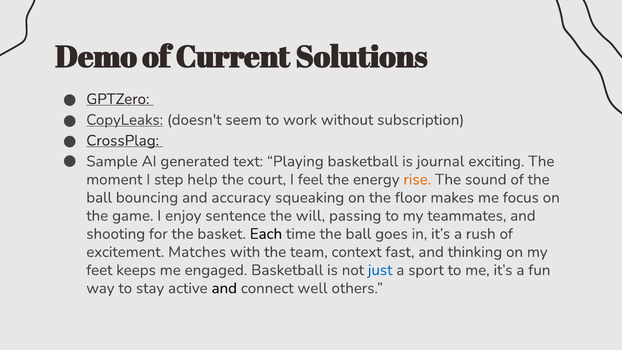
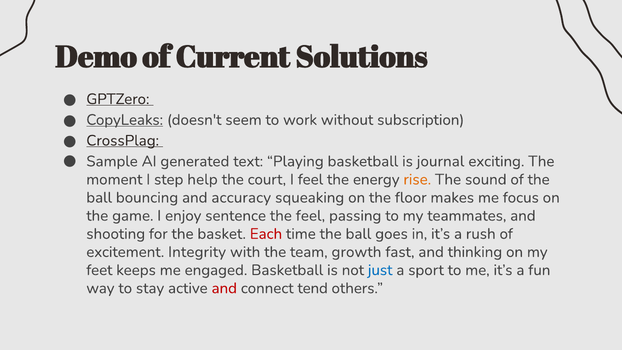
the will: will -> feel (310, 216)
Each colour: black -> red (266, 234)
Matches: Matches -> Integrity (197, 252)
context: context -> growth (356, 252)
and colour: black -> red (224, 288)
well: well -> tend (313, 288)
